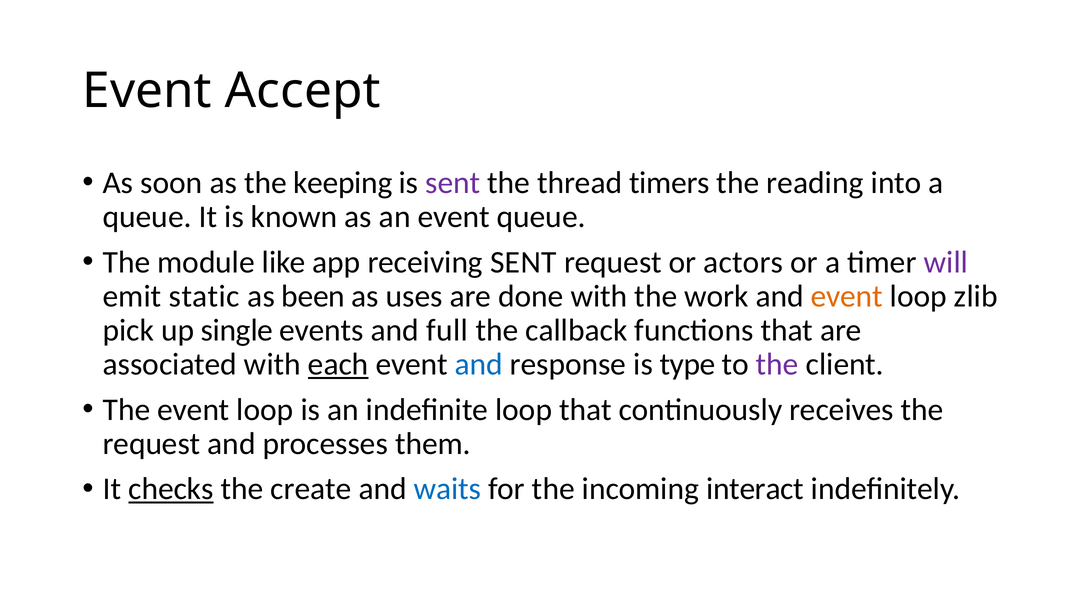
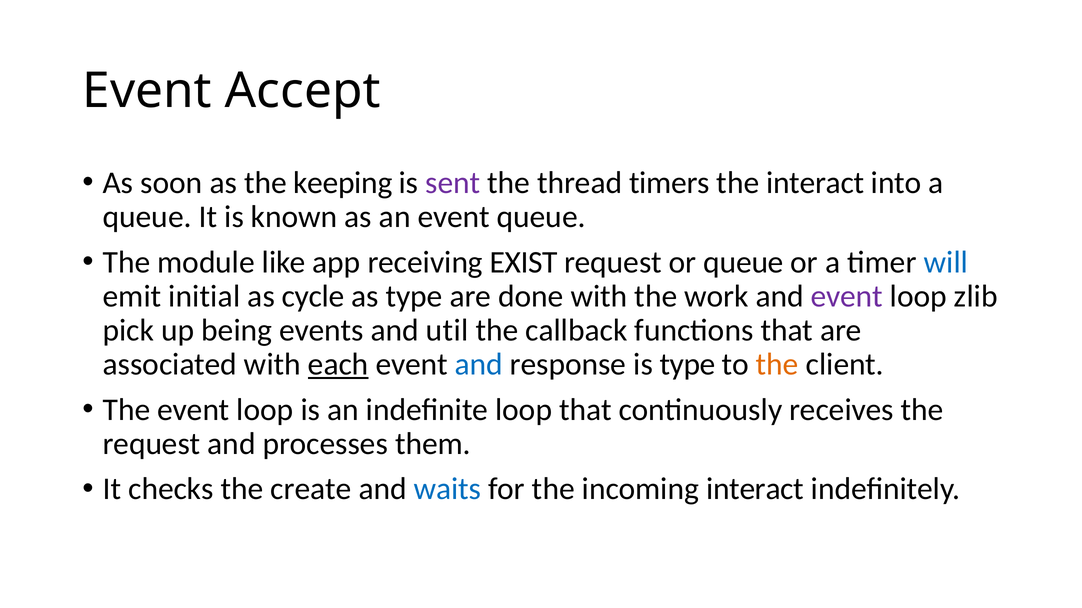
the reading: reading -> interact (815, 183)
receiving SENT: SENT -> EXIST (524, 262)
or actors: actors -> queue (743, 262)
will colour: purple -> blue (946, 262)
static: static -> initial (204, 296)
been: been -> cycle (313, 296)
as uses: uses -> type (414, 296)
event colour: orange -> purple (847, 296)
single: single -> being (237, 331)
full: full -> util (447, 331)
the colour: purple -> orange (777, 365)
checks underline: present -> none (171, 489)
